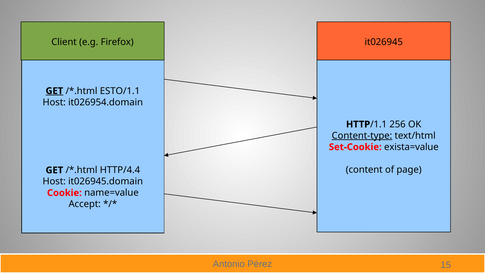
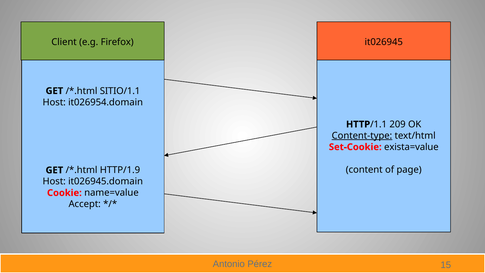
GET underline: present -> none (54, 91)
ESTO/1.1: ESTO/1.1 -> SITIO/1.1 (120, 91)
256: 256 -> 209 (398, 124)
HTTP/4.4: HTTP/4.4 -> HTTP/1.9 (120, 170)
